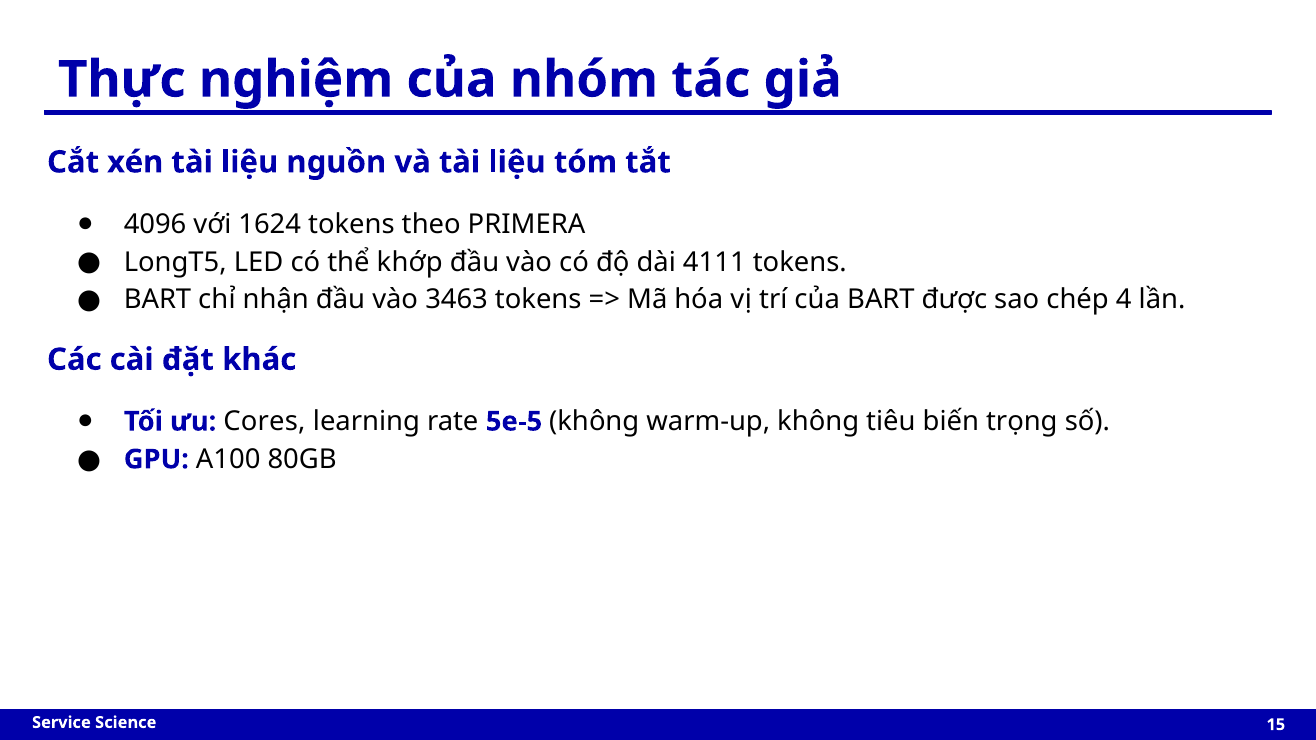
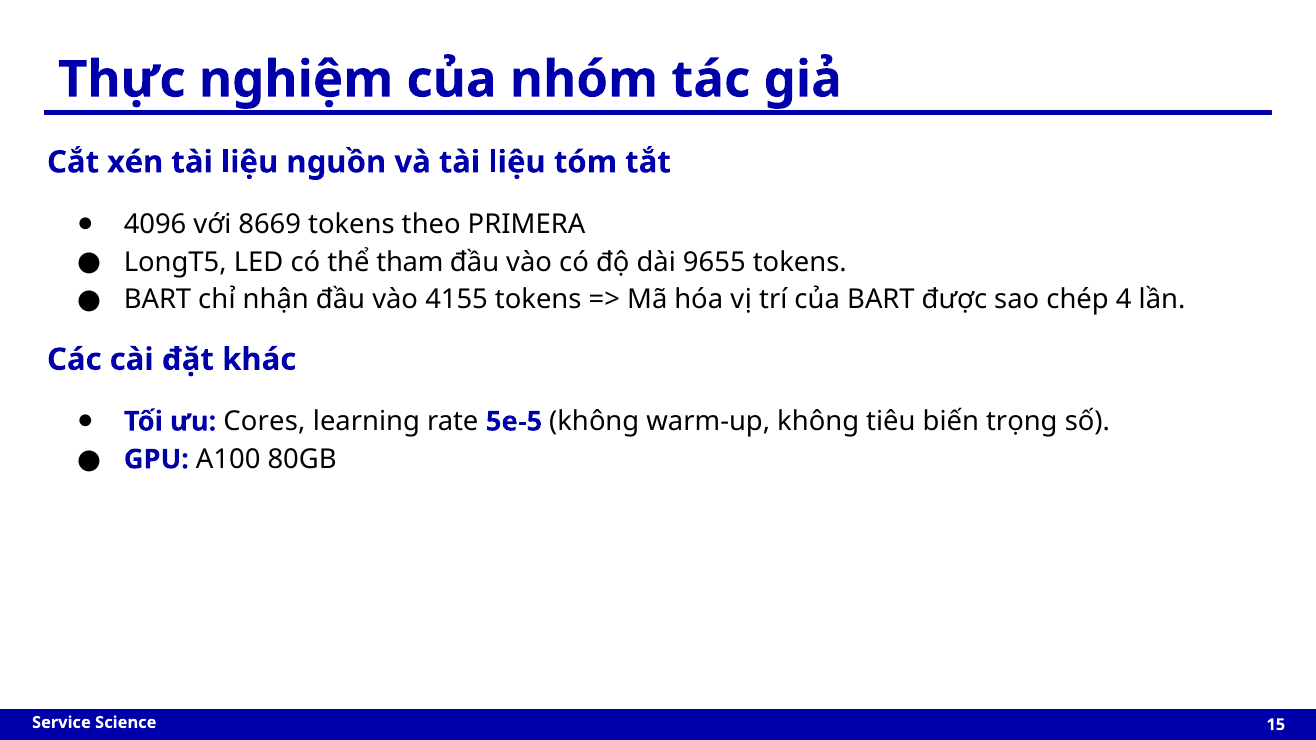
1624: 1624 -> 8669 (270, 224)
khớp: khớp -> tham (410, 262)
4111: 4111 -> 9655 (714, 262)
3463: 3463 -> 4155 (457, 300)
